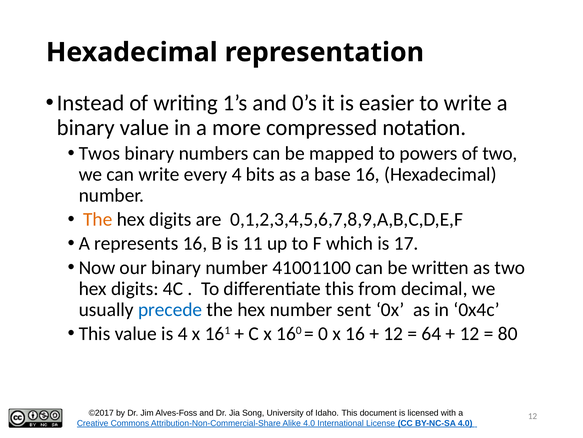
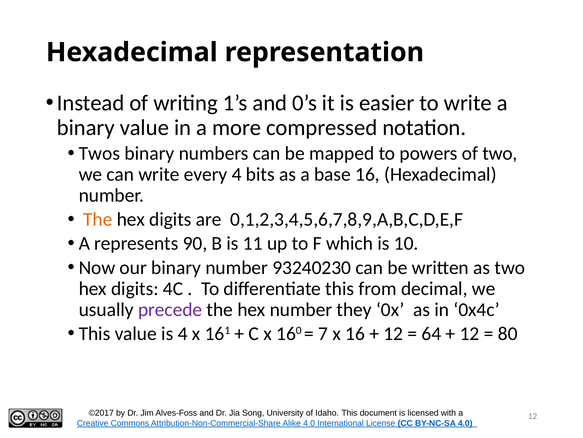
represents 16: 16 -> 90 (195, 243)
17: 17 -> 10 (406, 243)
41001100: 41001100 -> 93240230 (312, 267)
precede colour: blue -> purple (170, 309)
sent: sent -> they (354, 309)
0: 0 -> 7 (323, 333)
